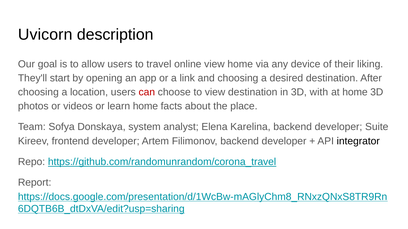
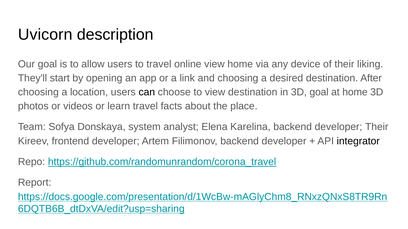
can colour: red -> black (147, 92)
3D with: with -> goal (319, 92)
learn home: home -> travel (145, 106)
developer Suite: Suite -> Their (377, 127)
